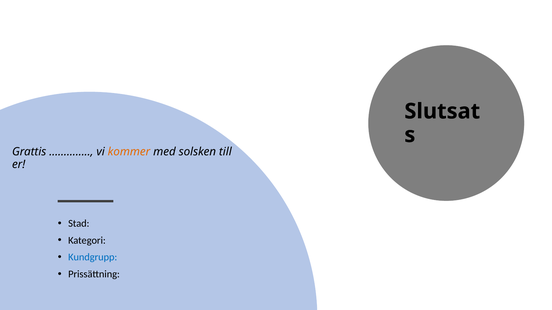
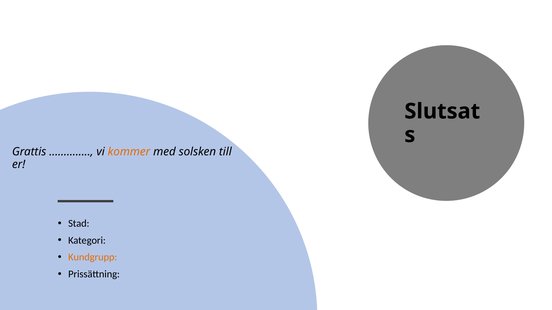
Kundgrupp colour: blue -> orange (93, 258)
